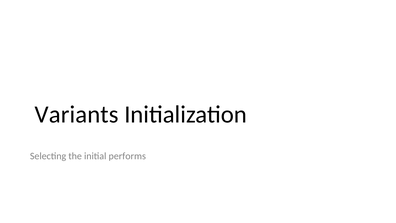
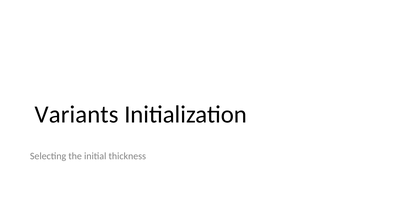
performs: performs -> thickness (127, 156)
